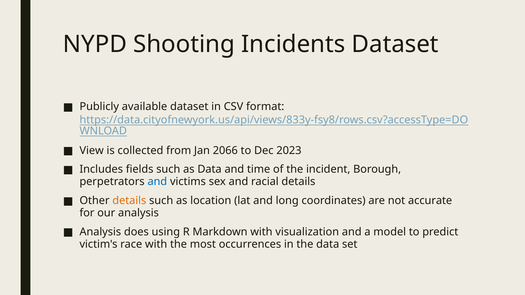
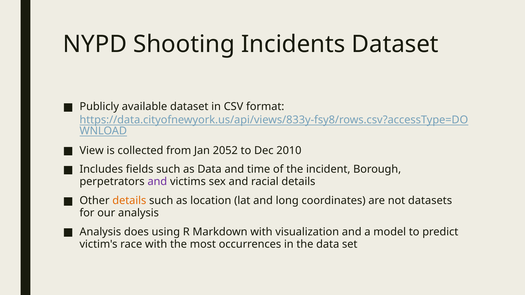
2066: 2066 -> 2052 (225, 151)
2023: 2023 -> 2010 (289, 151)
and colour: blue -> purple (157, 182)
accurate: accurate -> datasets (430, 201)
